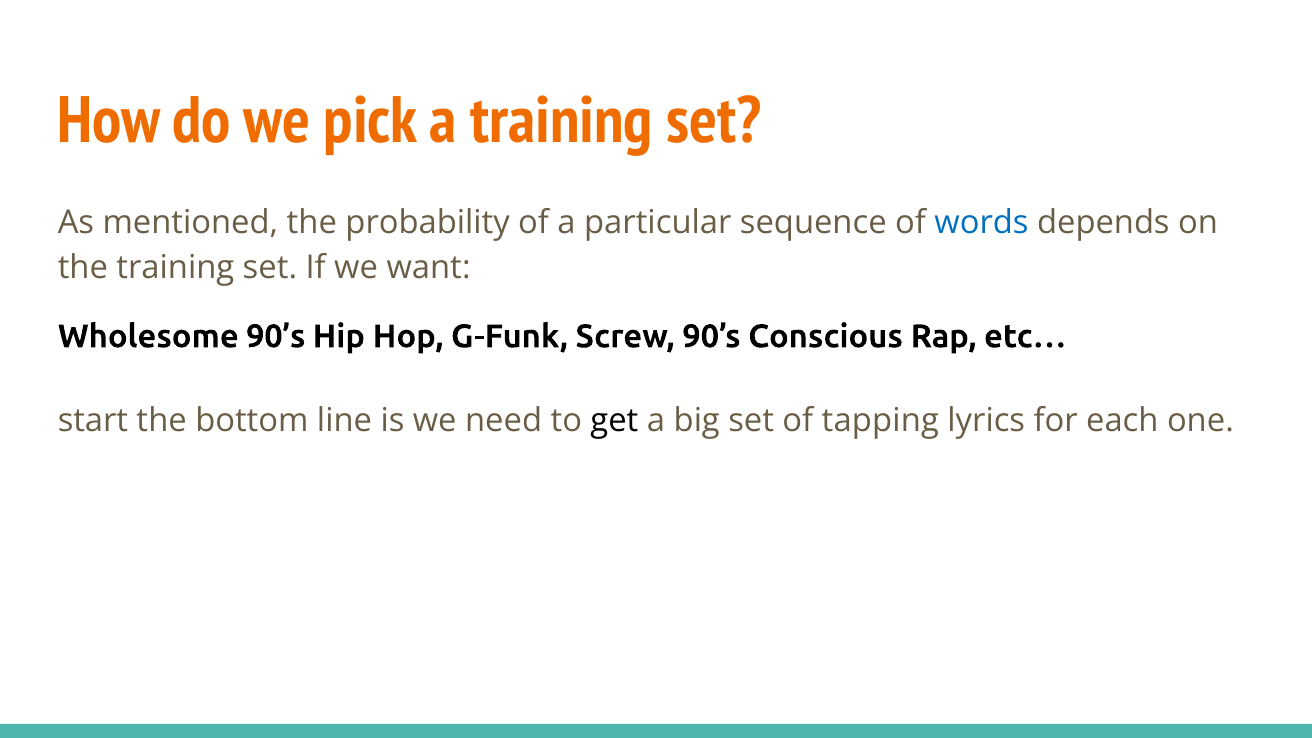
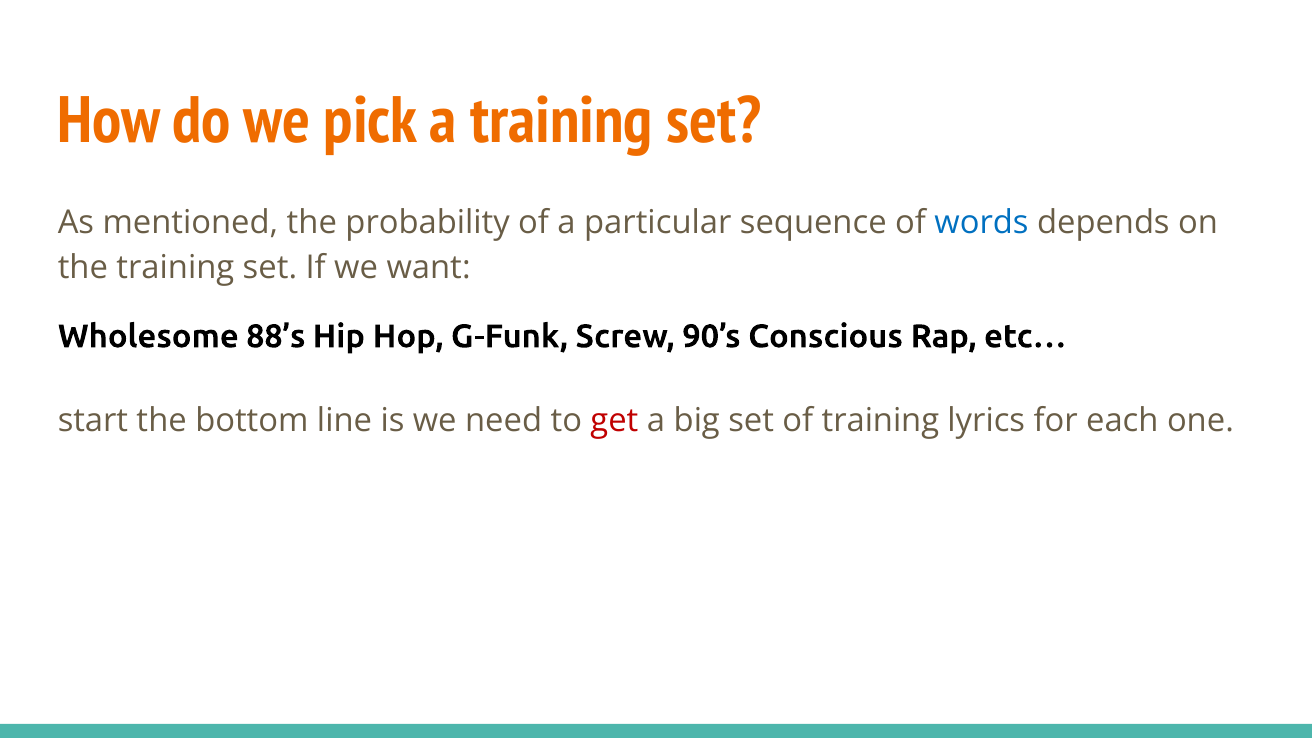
Wholesome 90’s: 90’s -> 88’s (276, 336)
get colour: black -> red (614, 421)
of tapping: tapping -> training (880, 421)
